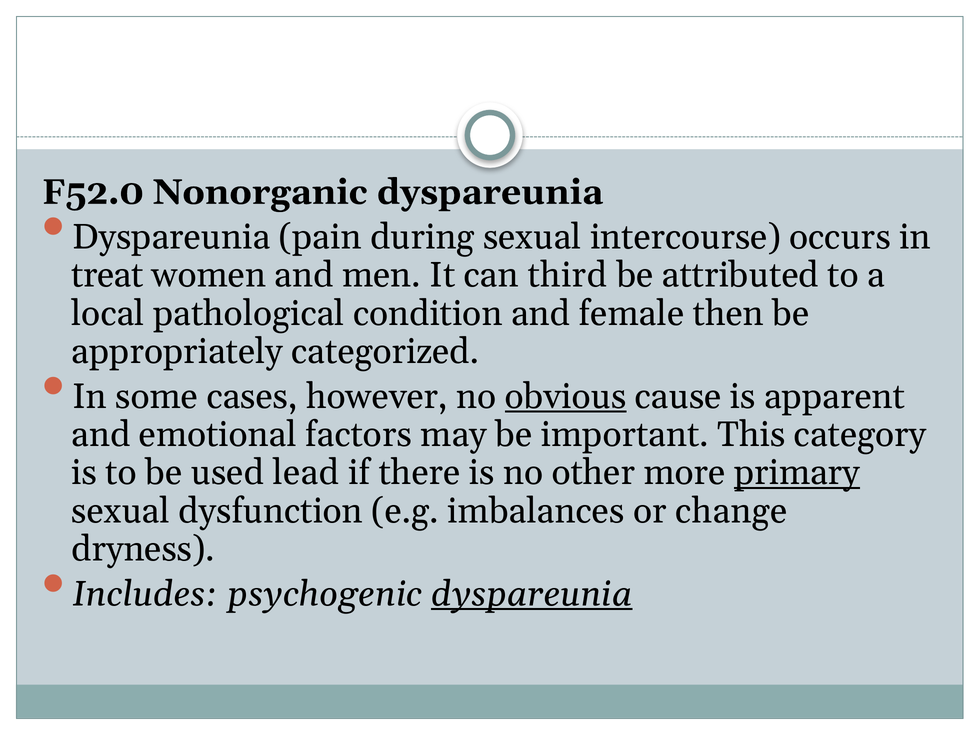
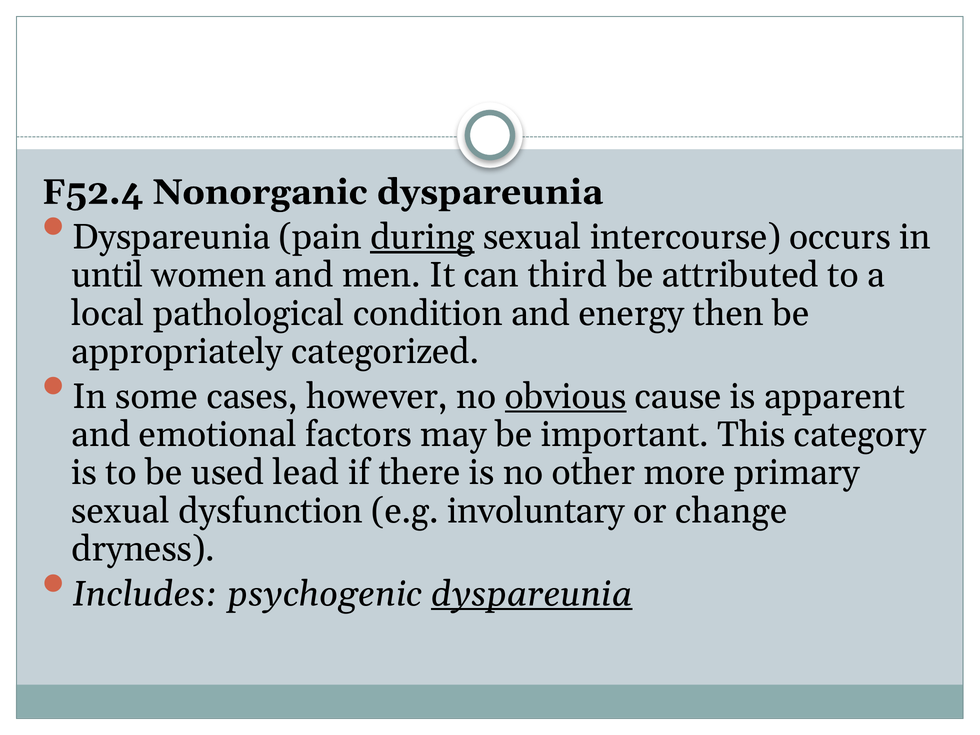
F52.0: F52.0 -> F52.4 (93, 192)
during underline: none -> present (422, 237)
treat: treat -> until (107, 275)
female: female -> energy (631, 313)
primary underline: present -> none (797, 473)
imbalances: imbalances -> involuntary (536, 511)
